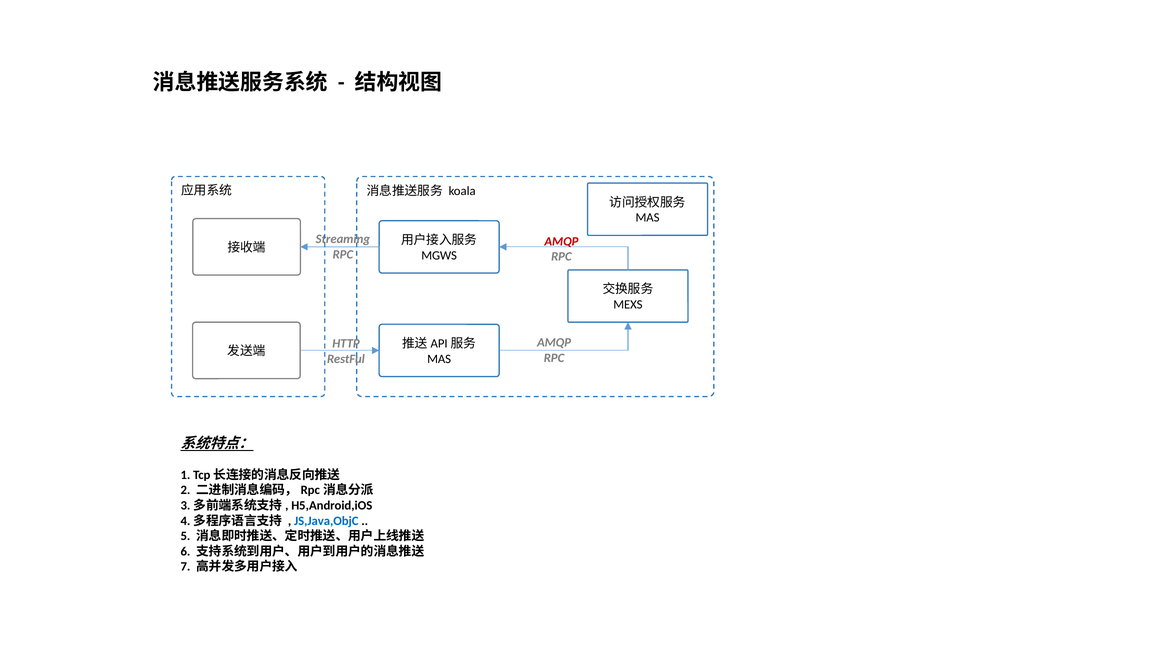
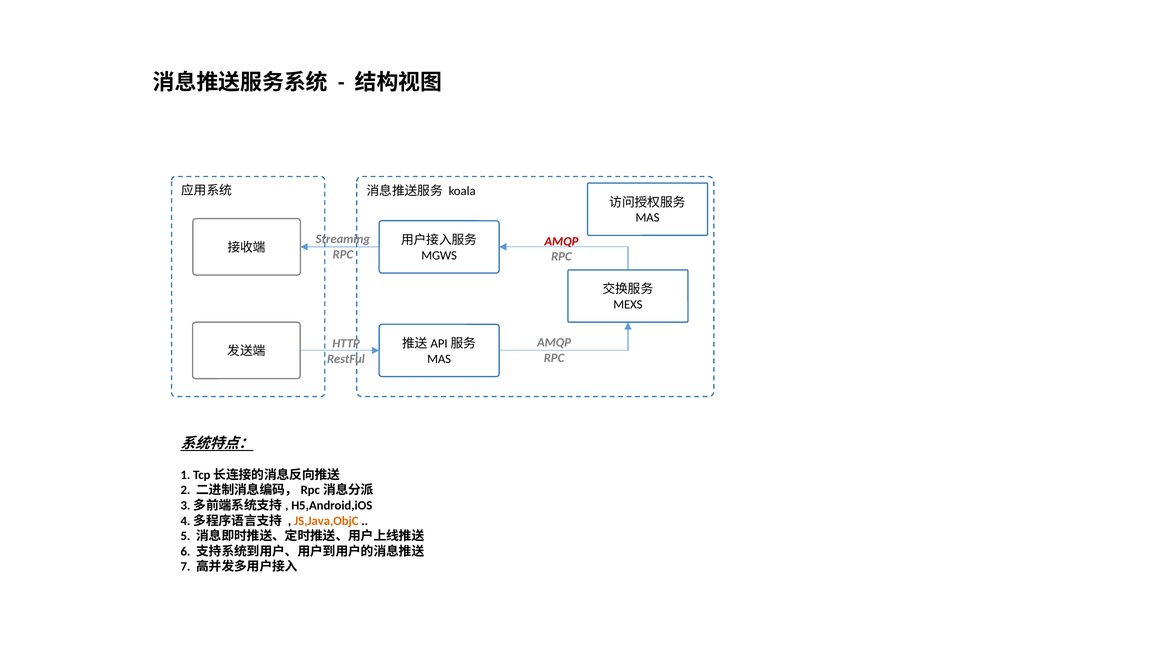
JS,Java,ObjC colour: blue -> orange (326, 521)
